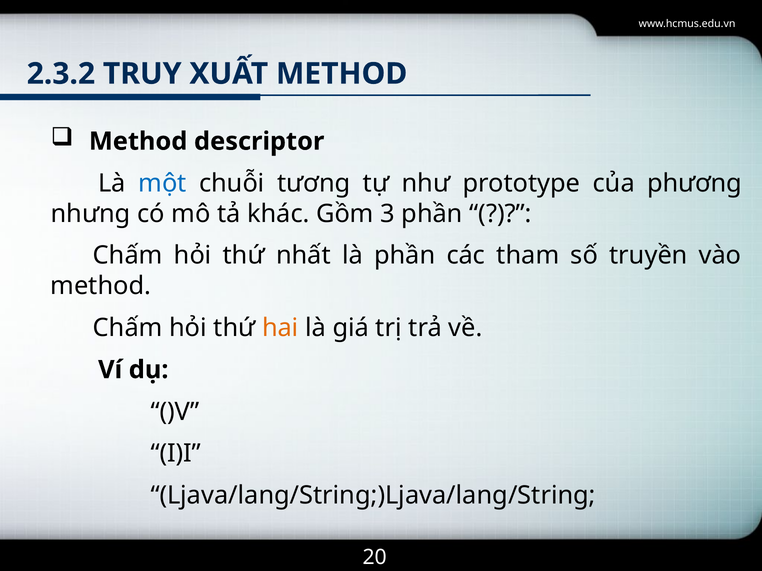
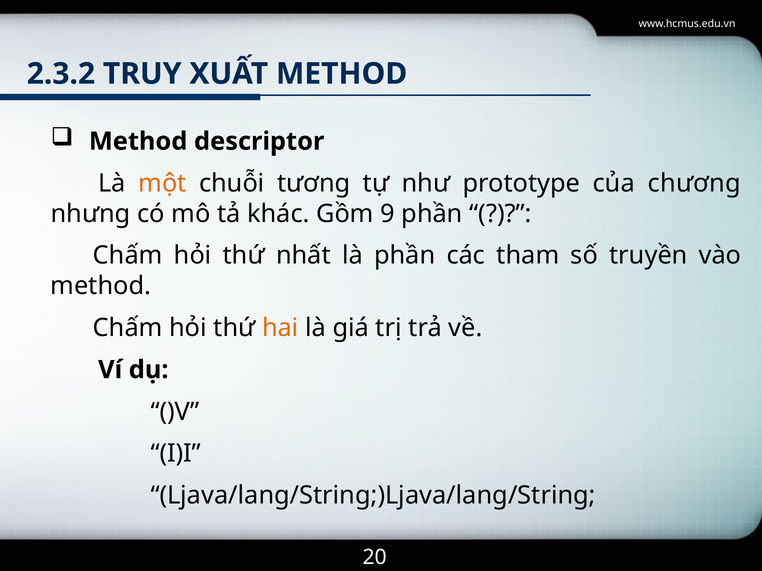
một colour: blue -> orange (162, 183)
phương: phương -> chương (694, 183)
3: 3 -> 9 (388, 214)
